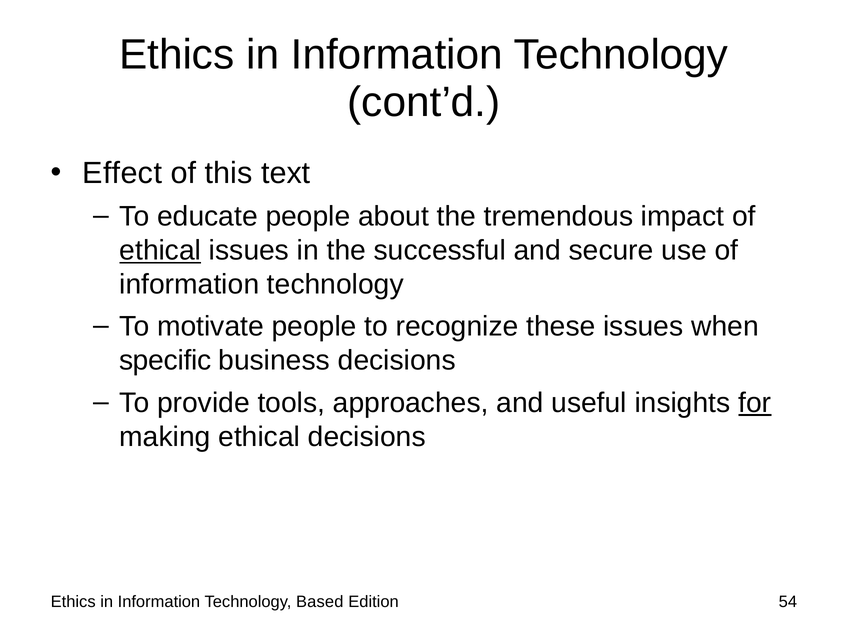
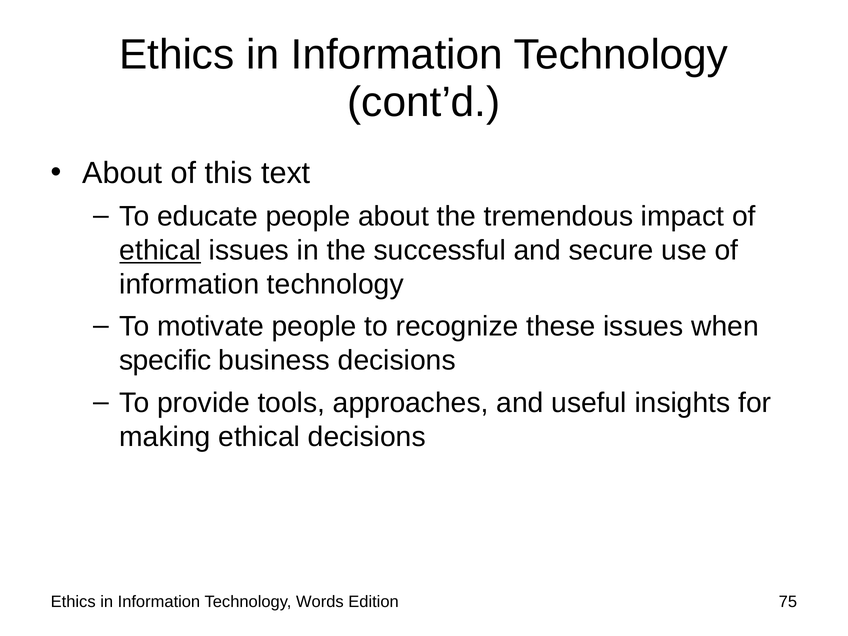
Effect: Effect -> About (122, 173)
for underline: present -> none (755, 403)
Based: Based -> Words (320, 602)
54: 54 -> 75 (788, 602)
